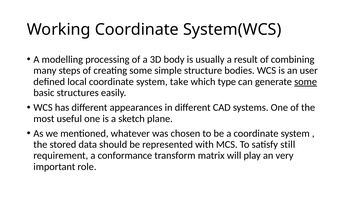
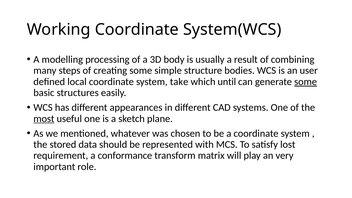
type: type -> until (227, 82)
most underline: none -> present (44, 119)
still: still -> lost (288, 144)
